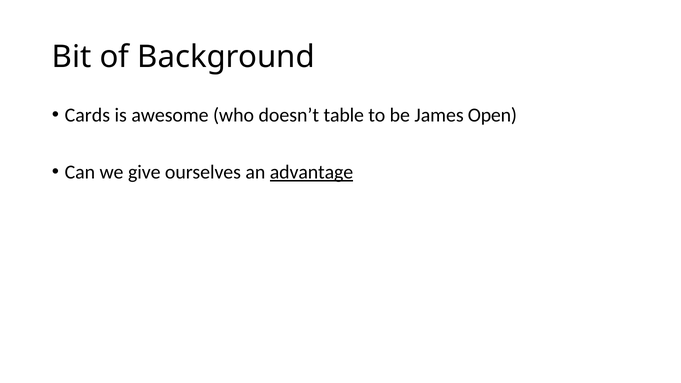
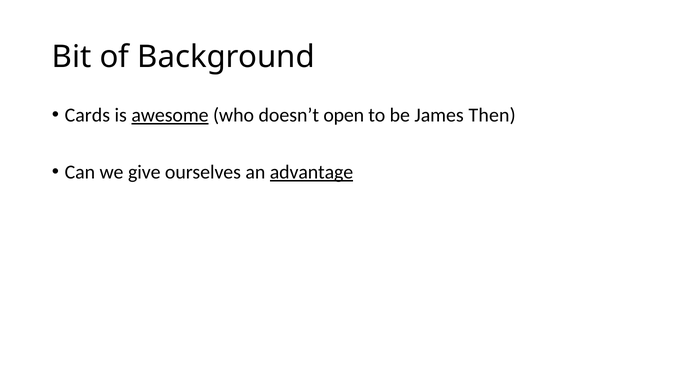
awesome underline: none -> present (170, 115)
table: table -> open (344, 115)
Open: Open -> Then (492, 115)
